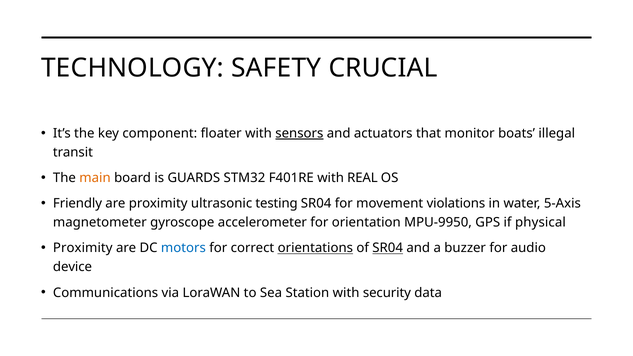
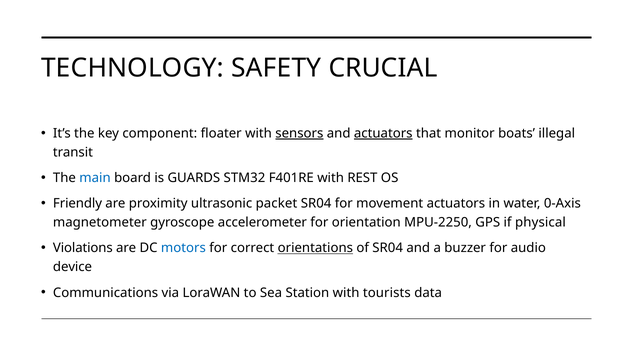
actuators underline: none -> present (383, 133)
main colour: orange -> blue (95, 178)
REAL: REAL -> REST (362, 178)
testing: testing -> packet (276, 204)
movement violations: violations -> actuators (456, 204)
5-Axis: 5-Axis -> 0-Axis (562, 204)
MPU-9950: MPU-9950 -> MPU-2250 (438, 223)
Proximity: Proximity -> Violations (83, 248)
SR04 underline: present -> none (388, 248)
security: security -> tourists (387, 293)
